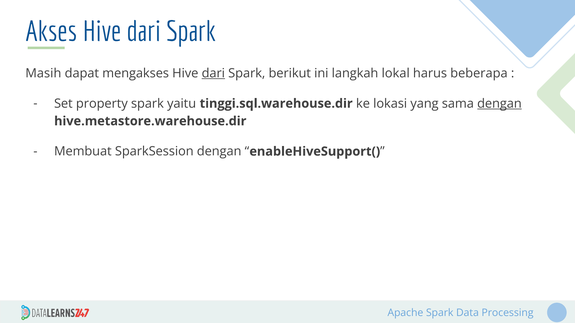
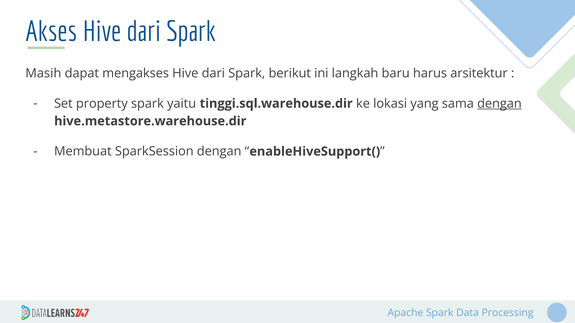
dari underline: present -> none (213, 73)
lokal: lokal -> baru (396, 73)
beberapa: beberapa -> arsitektur (479, 73)
